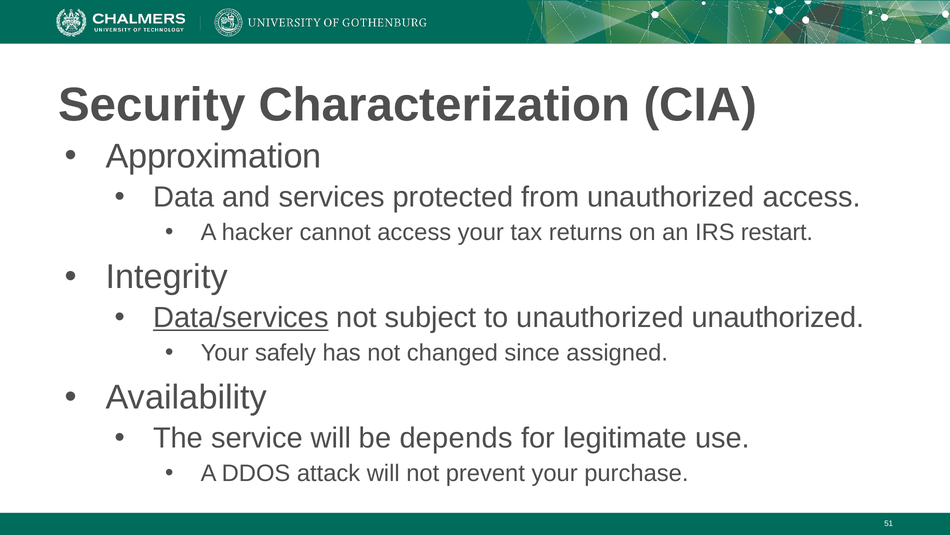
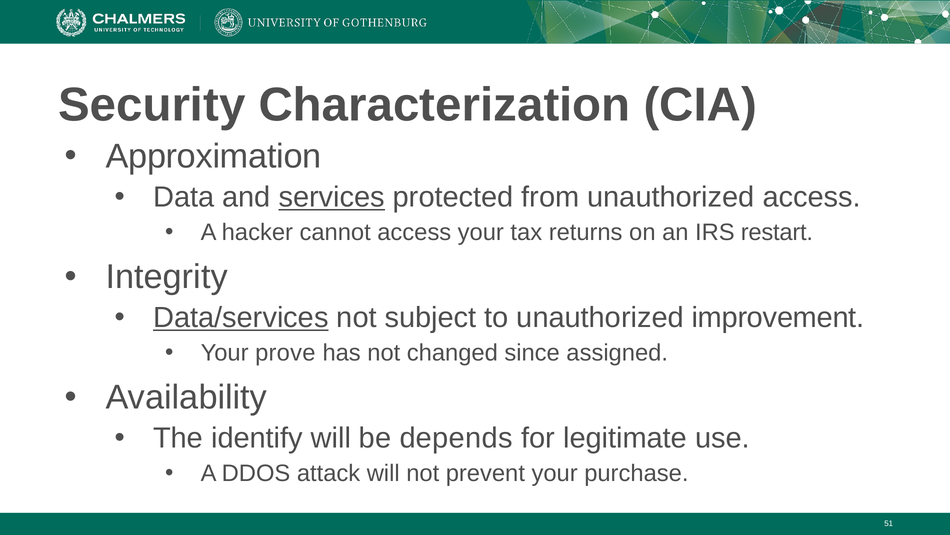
services underline: none -> present (332, 197)
unauthorized unauthorized: unauthorized -> improvement (778, 317)
safely: safely -> prove (285, 353)
service: service -> identify (257, 438)
